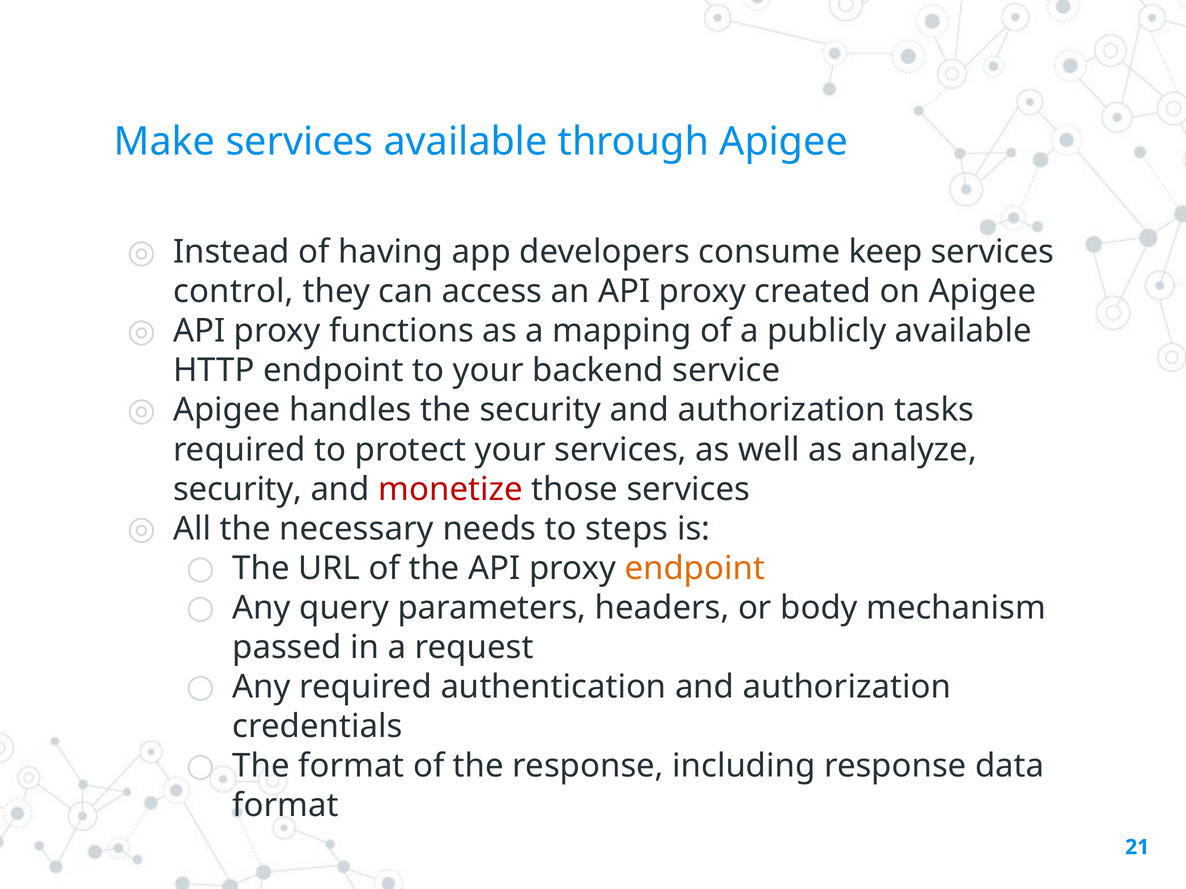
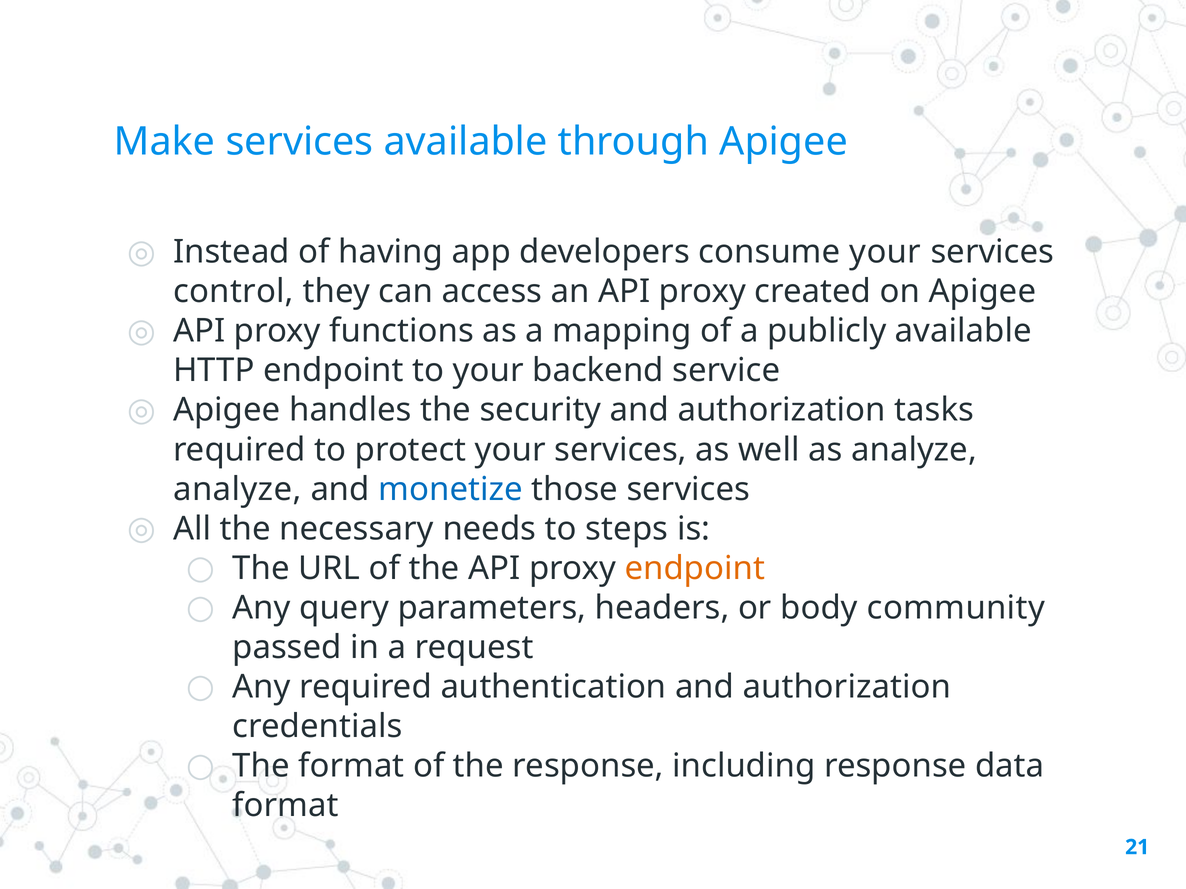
consume keep: keep -> your (885, 252)
security: security -> analyze (237, 489)
monetize colour: red -> blue (450, 489)
mechanism: mechanism -> community (956, 608)
